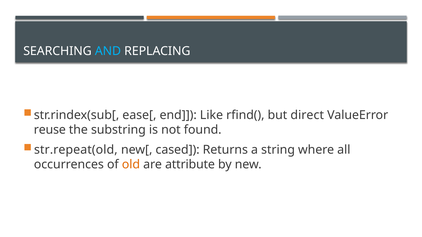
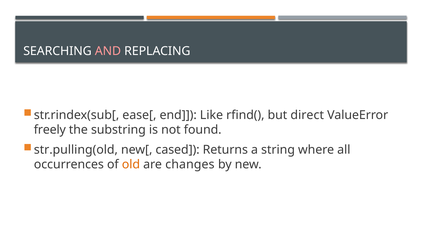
AND colour: light blue -> pink (108, 51)
reuse: reuse -> freely (50, 130)
str.repeat(old: str.repeat(old -> str.pulling(old (76, 150)
attribute: attribute -> changes (190, 165)
